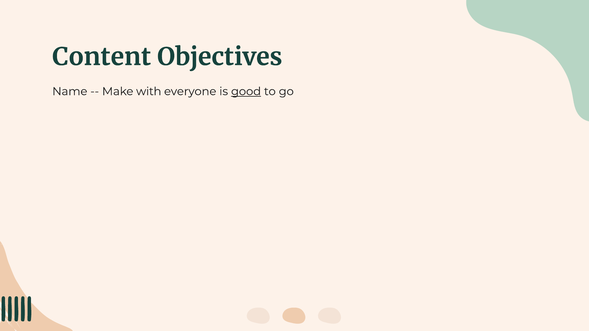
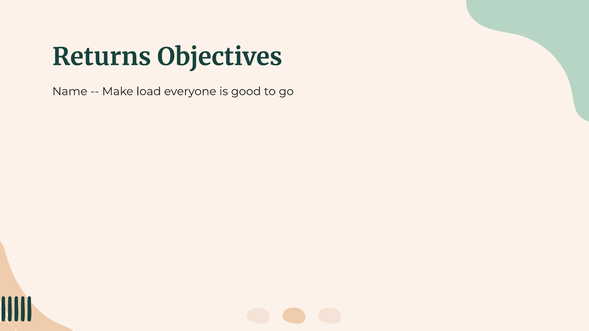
Content: Content -> Returns (102, 57)
with: with -> load (149, 91)
good underline: present -> none (246, 91)
